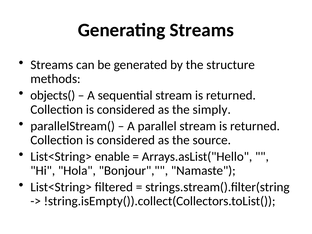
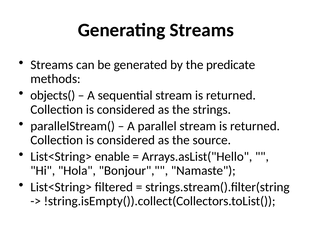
structure: structure -> predicate (231, 65)
simply: simply -> strings (212, 109)
